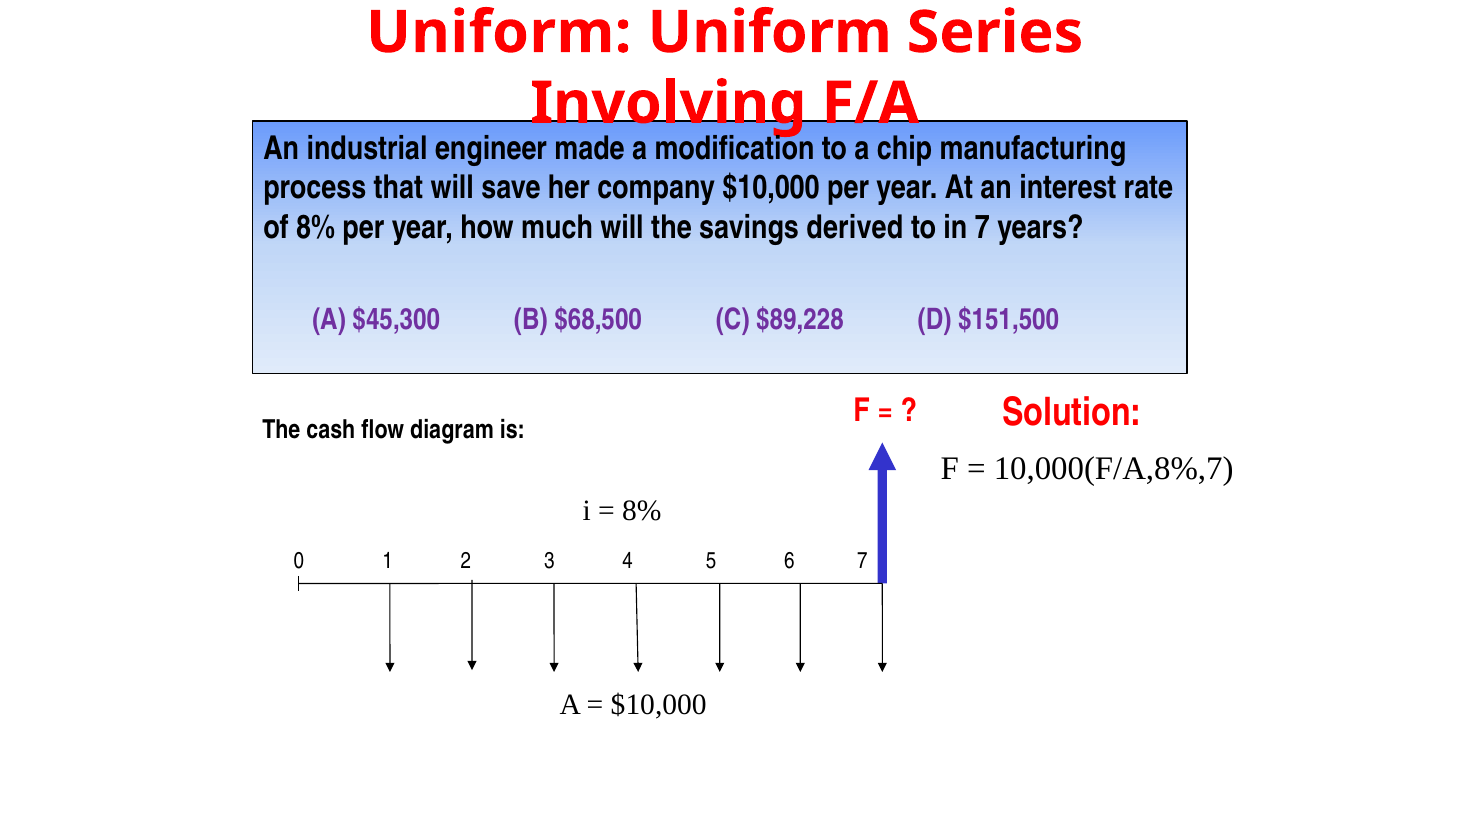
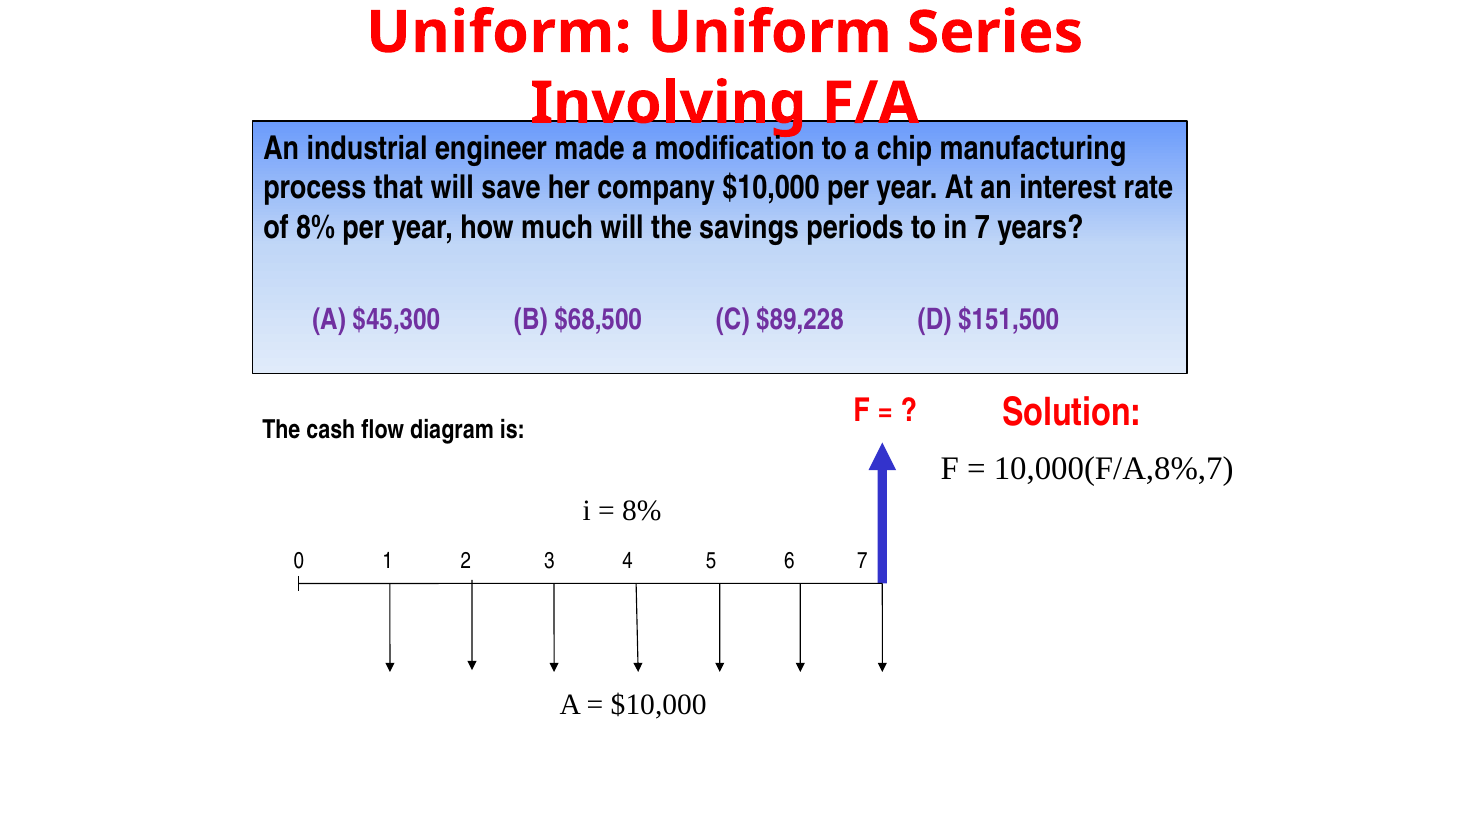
derived: derived -> periods (855, 227)
